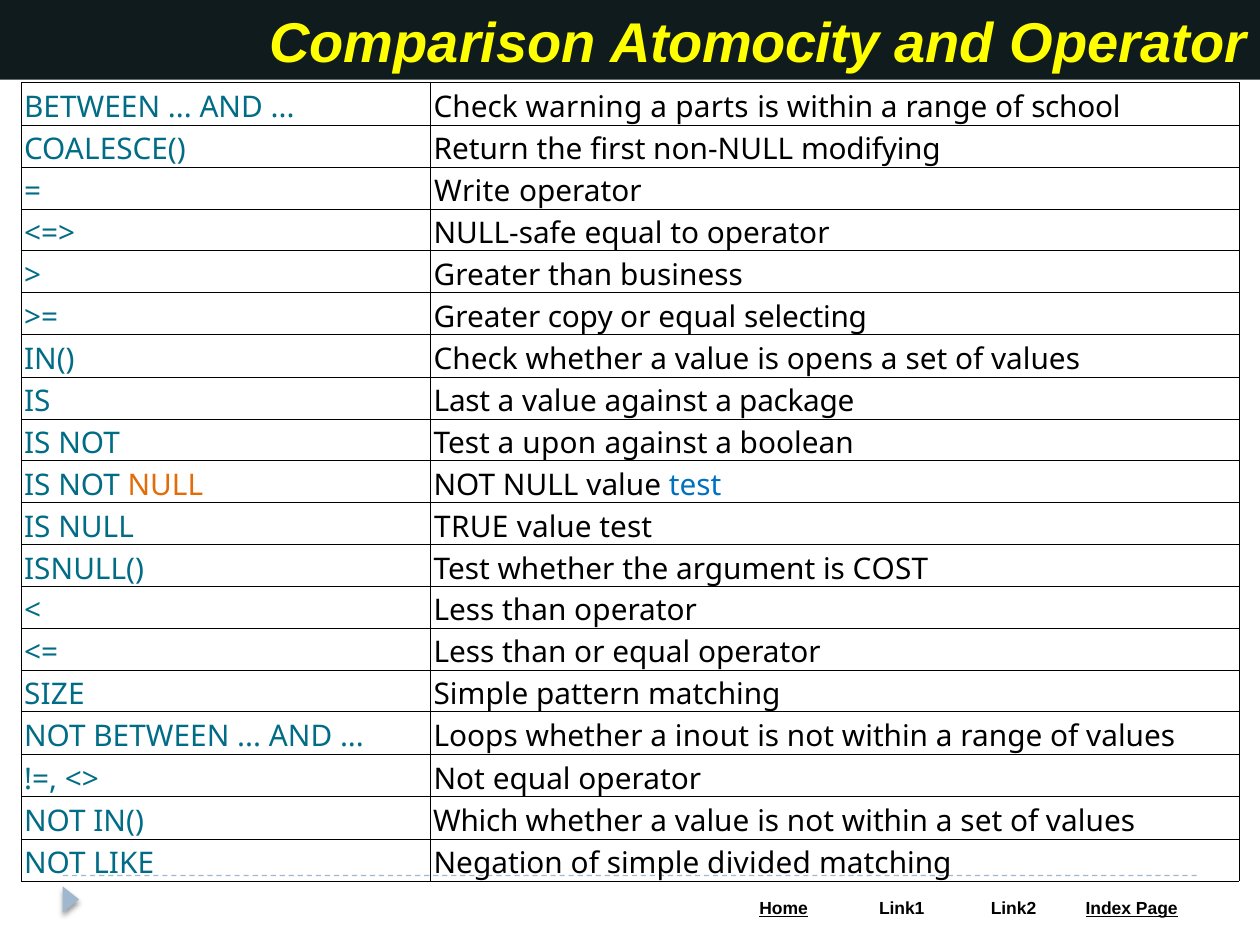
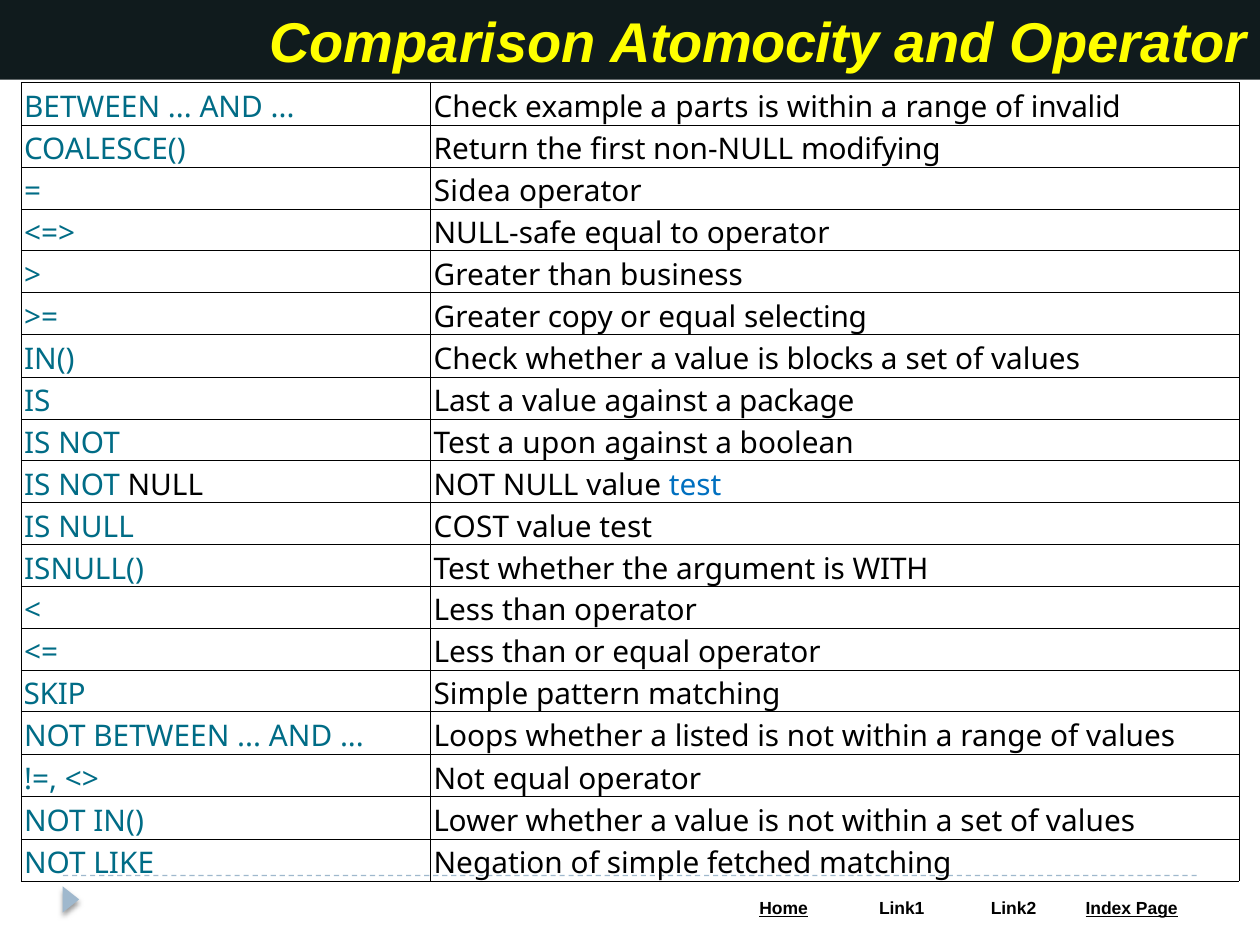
warning: warning -> example (584, 107)
school: school -> invalid (1076, 107)
Write: Write -> Sidea (472, 192)
opens: opens -> blocks (830, 359)
NULL colour: orange -> black (165, 486)
TRUE: TRUE -> COST (471, 528)
COST: COST -> WITH (891, 569)
SIZE: SIZE -> SKIP (55, 695)
inout: inout -> listed (712, 737)
Which: Which -> Lower (476, 821)
divided: divided -> fetched (759, 864)
